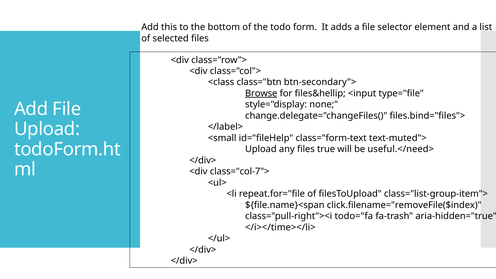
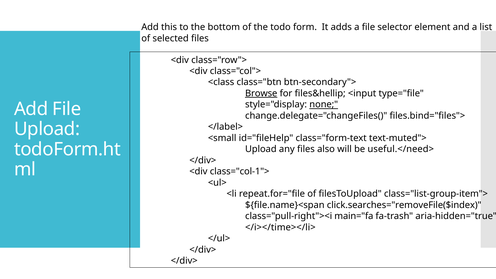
none underline: none -> present (324, 105)
true: true -> also (326, 149)
class="col-7">: class="col-7"> -> class="col-1"> (240, 172)
click.filename="removeFile($index: click.filename="removeFile($index -> click.searches="removeFile($index (404, 205)
todo="fa: todo="fa -> main="fa (354, 216)
